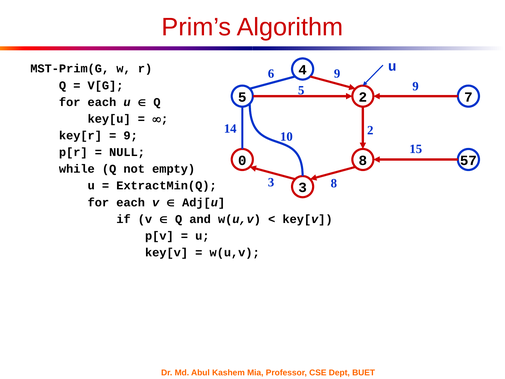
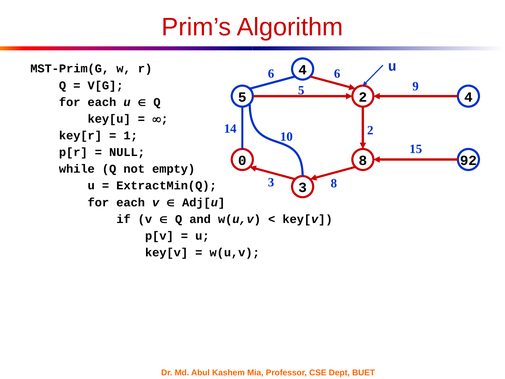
6 9: 9 -> 6 (337, 74)
2 7: 7 -> 4 (468, 97)
9: 9 -> 1 (131, 135)
57: 57 -> 92 (468, 160)
